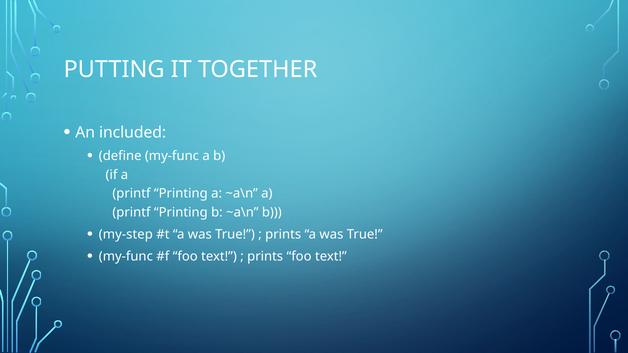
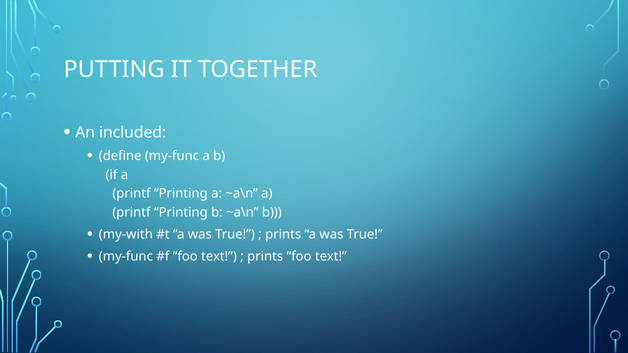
my-step: my-step -> my-with (126, 235)
